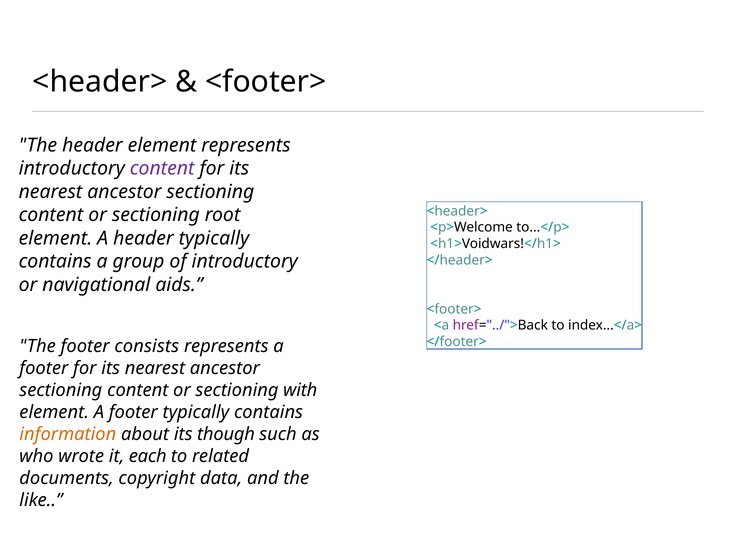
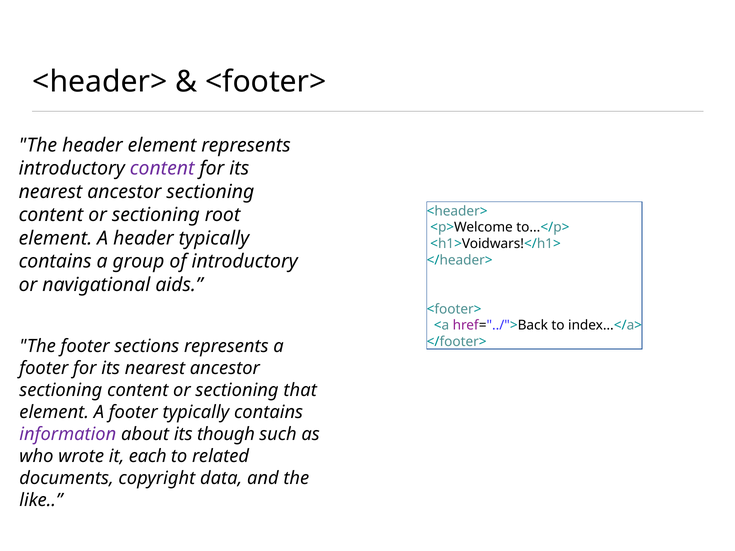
consists: consists -> sections (147, 346)
with: with -> that (300, 390)
information colour: orange -> purple (68, 434)
